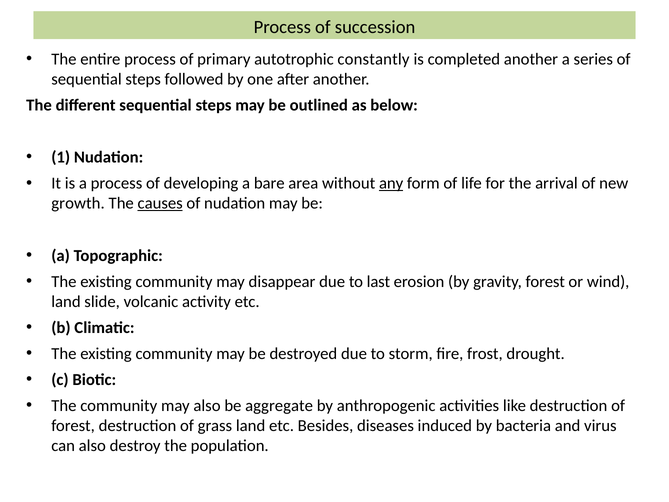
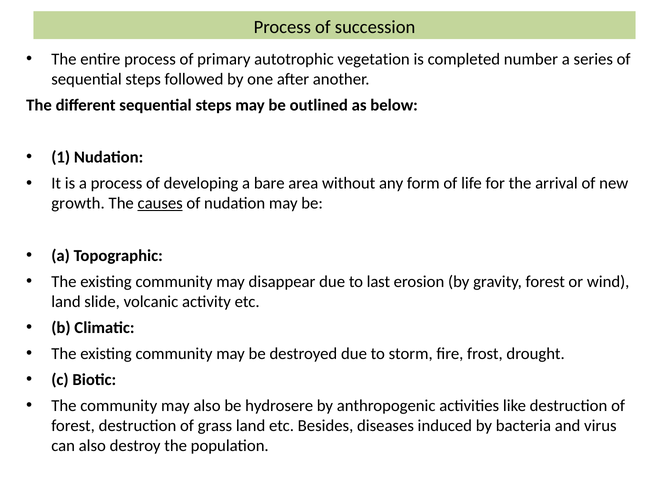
constantly: constantly -> vegetation (374, 59)
completed another: another -> number (531, 59)
any underline: present -> none (391, 183)
aggregate: aggregate -> hydrosere (279, 406)
